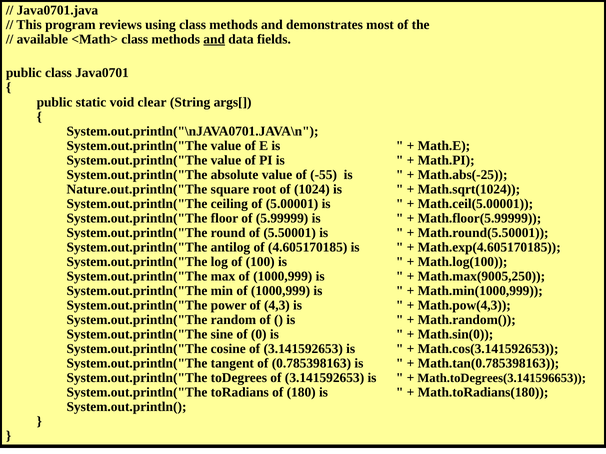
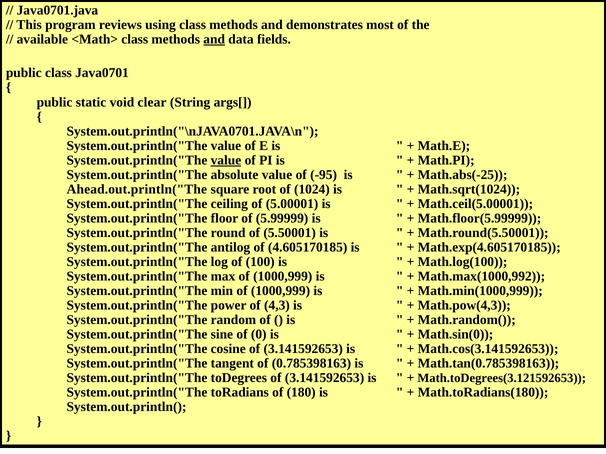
value underline: none -> present (226, 160)
-55: -55 -> -95 (324, 175)
Nature.out.println("The: Nature.out.println("The -> Ahead.out.println("The (137, 189)
Math.max(9005,250: Math.max(9005,250 -> Math.max(1000,992 (481, 277)
Math.toDegrees(3.141596653: Math.toDegrees(3.141596653 -> Math.toDegrees(3.121592653 (502, 379)
